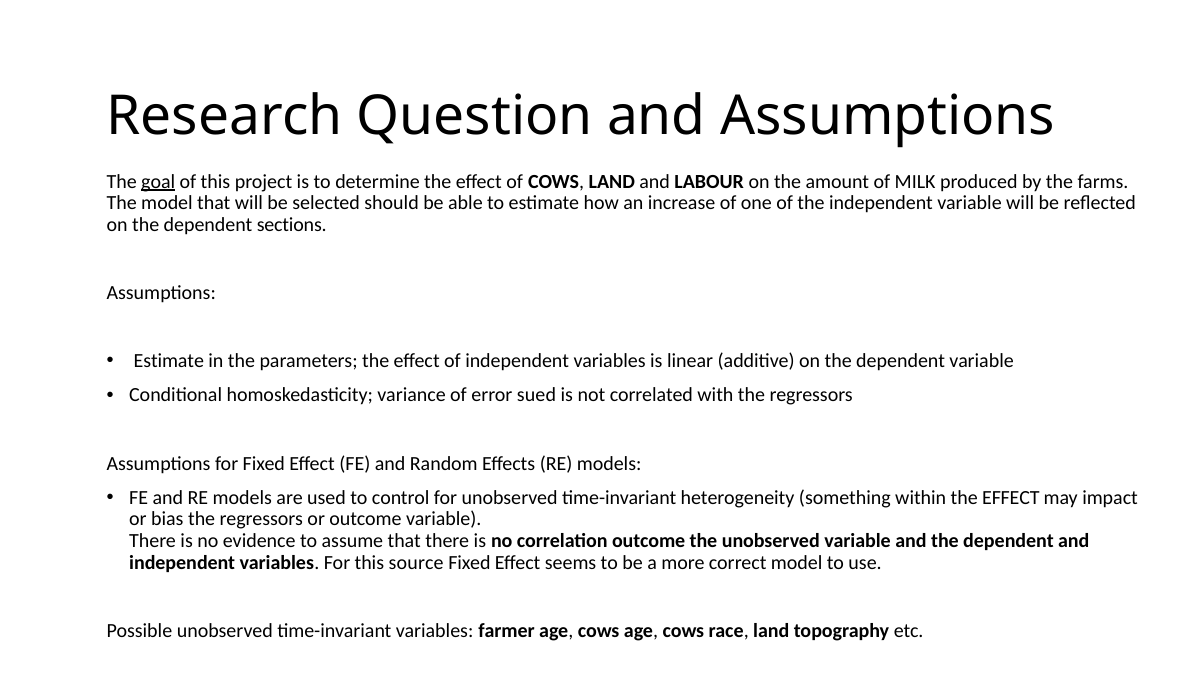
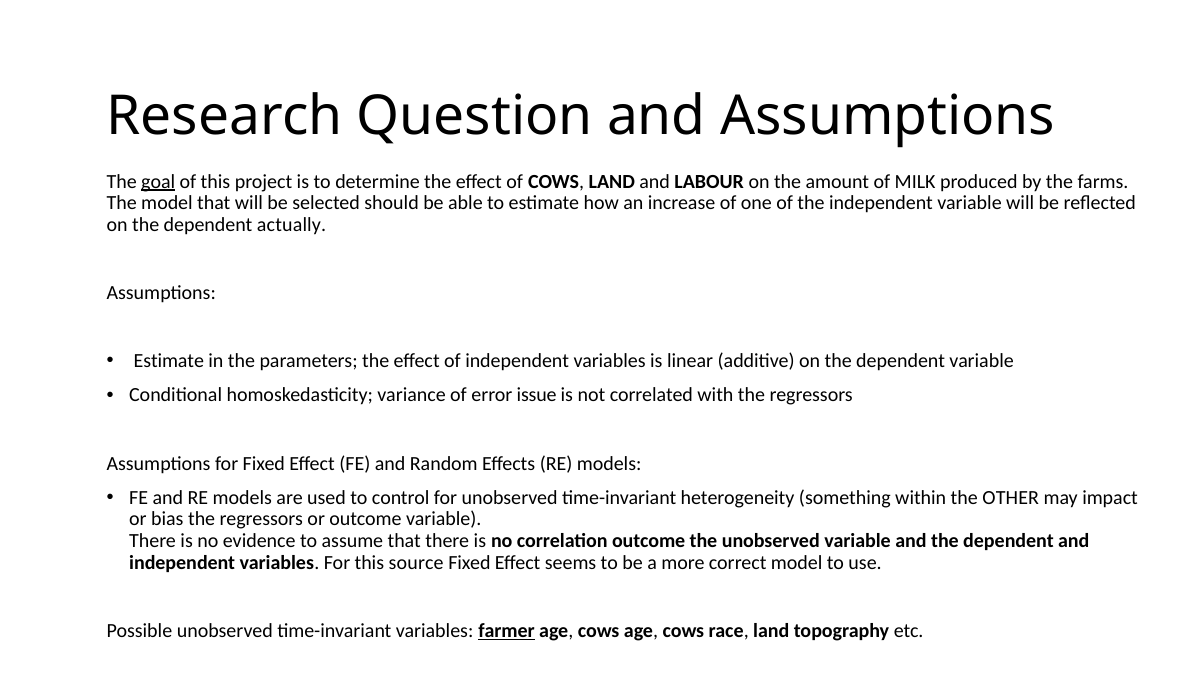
sections: sections -> actually (292, 225)
sued: sued -> issue (537, 395)
within the EFFECT: EFFECT -> OTHER (1011, 498)
farmer underline: none -> present (507, 631)
